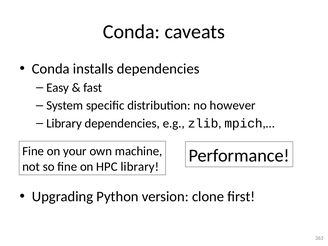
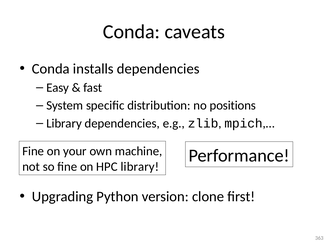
however: however -> positions (233, 106)
